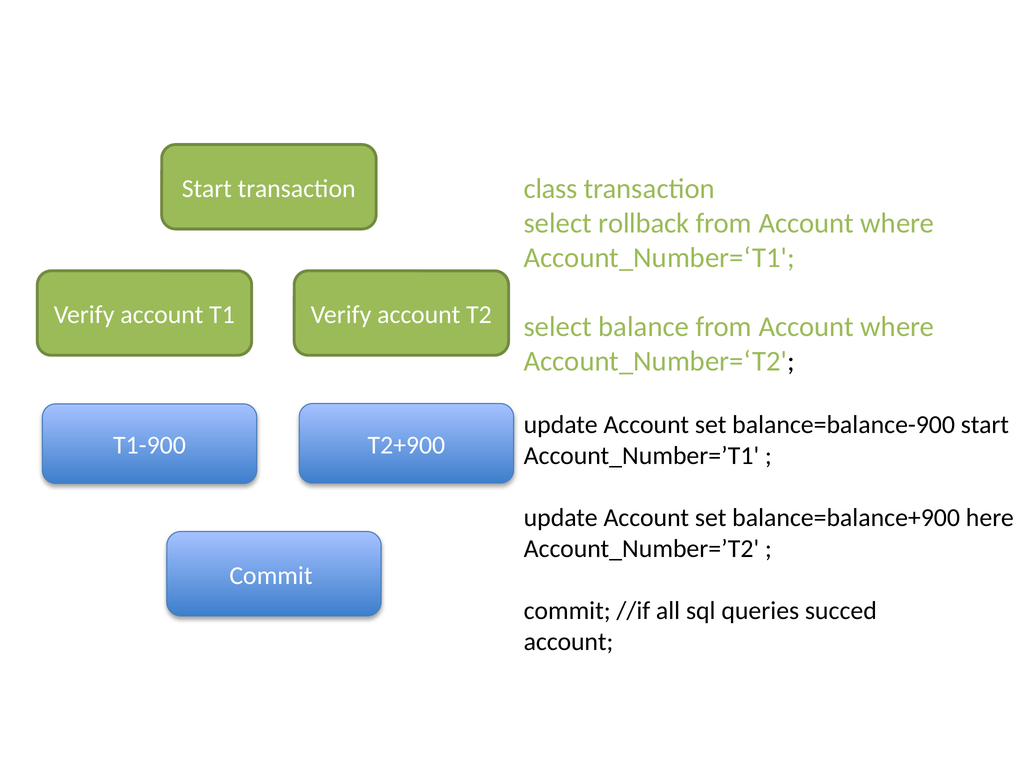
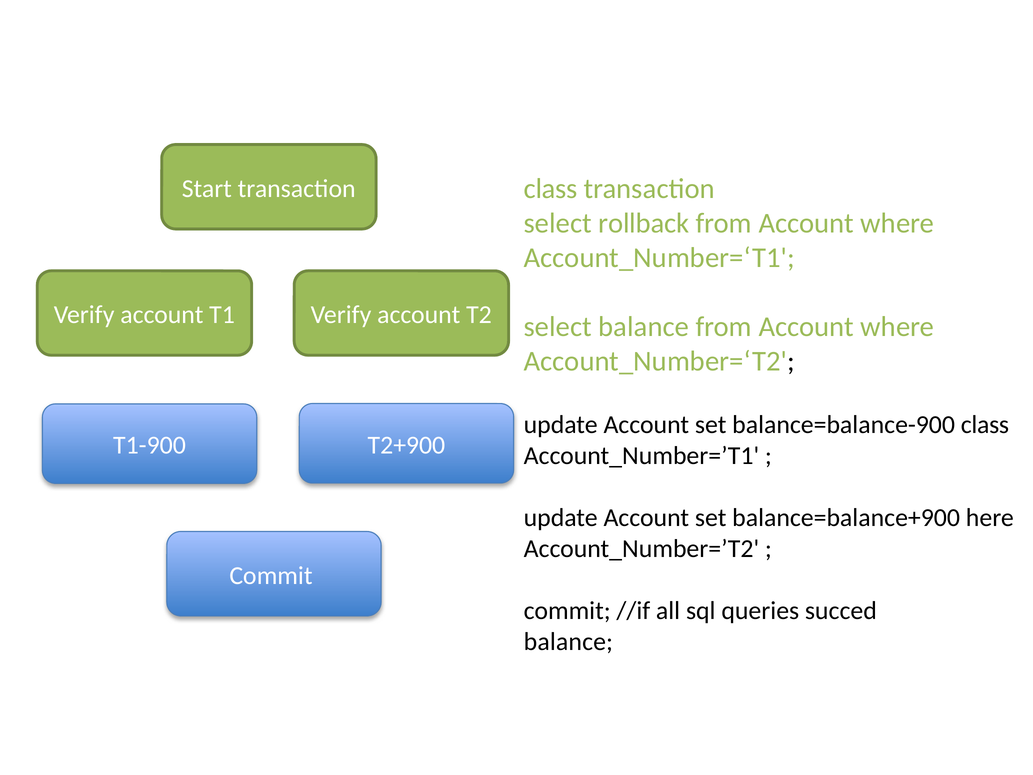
balance=balance-900 start: start -> class (985, 424)
account: account -> balance (568, 641)
